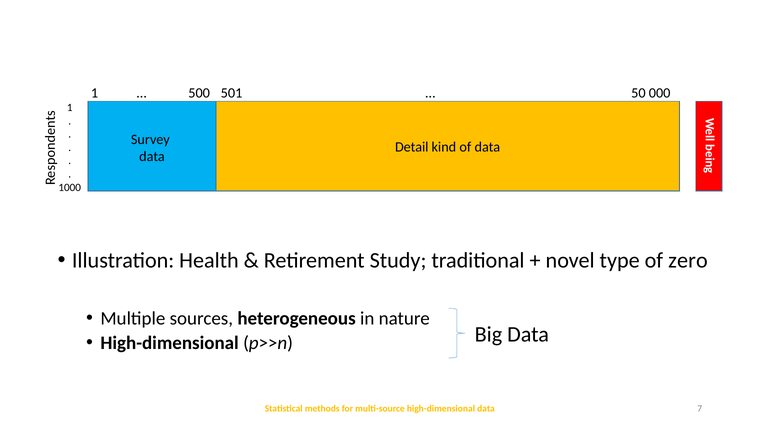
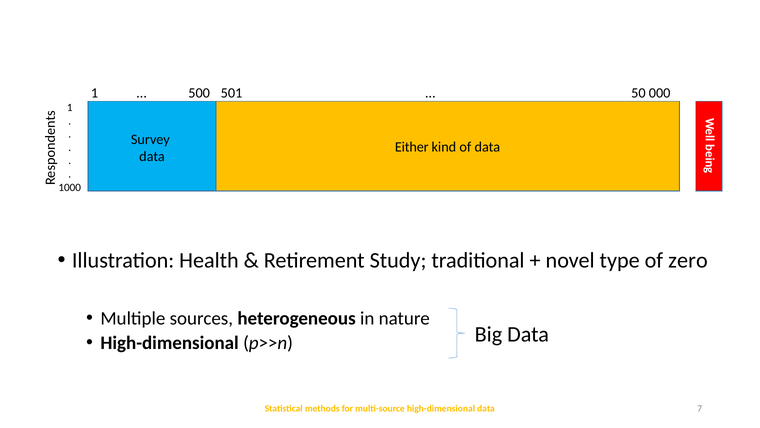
Detail: Detail -> Either (412, 147)
